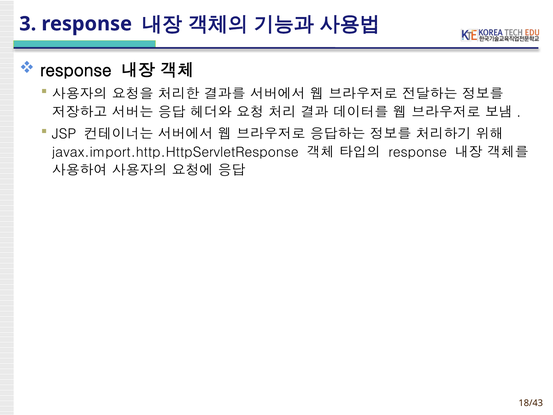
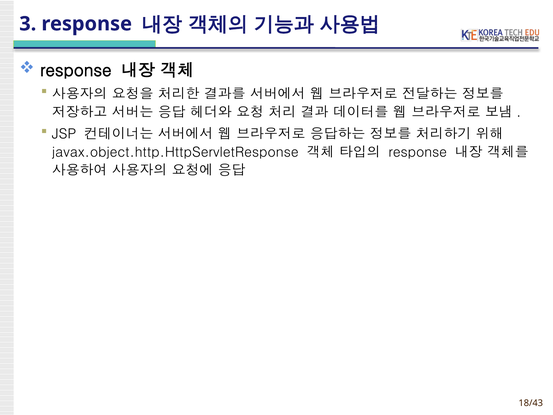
javax.import.http.HttpServletResponse: javax.import.http.HttpServletResponse -> javax.object.http.HttpServletResponse (175, 152)
